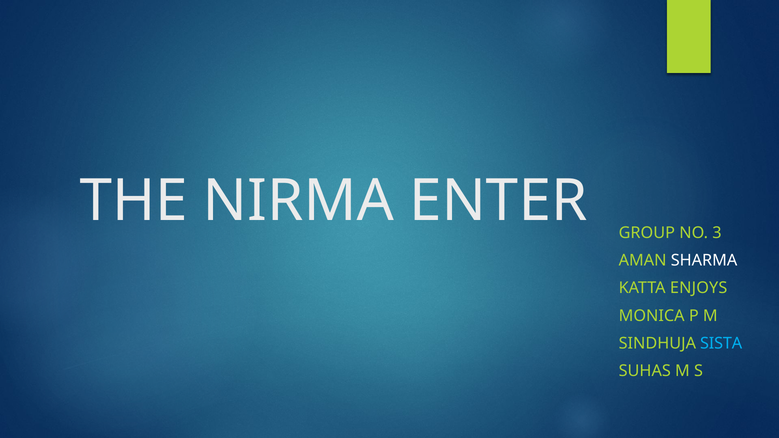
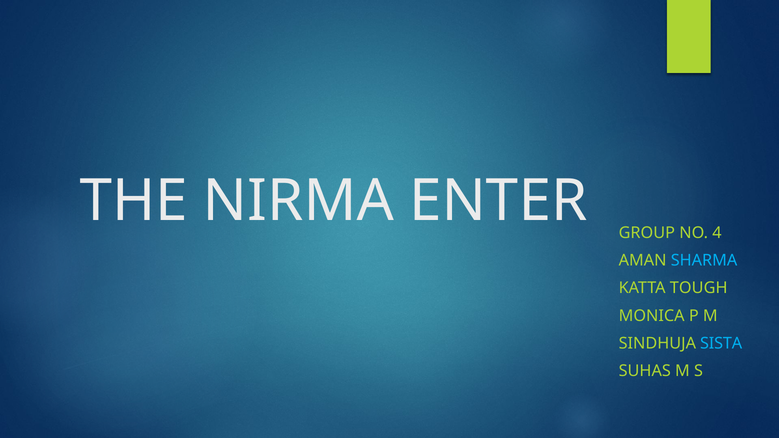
3: 3 -> 4 (717, 233)
SHARMA colour: white -> light blue (704, 261)
ENJOYS: ENJOYS -> TOUGH (699, 288)
